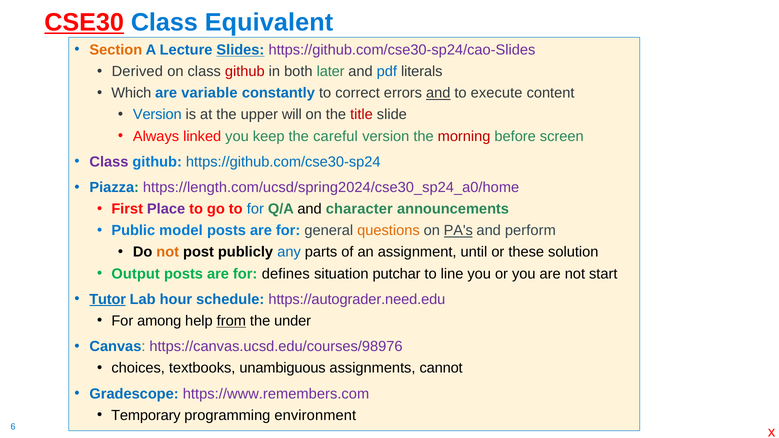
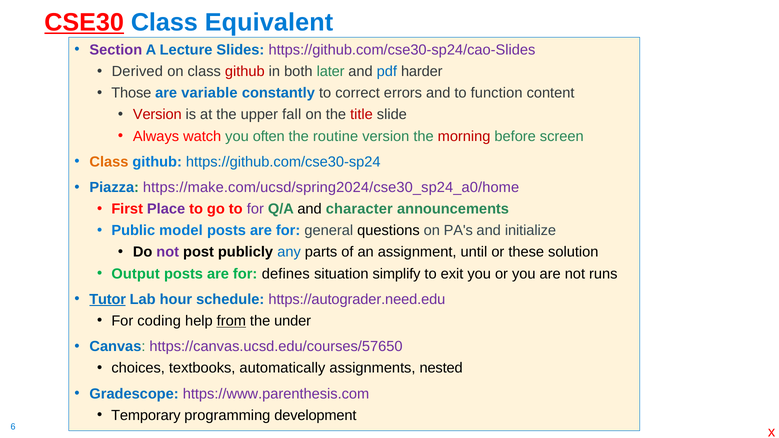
Section colour: orange -> purple (116, 50)
Slides underline: present -> none (240, 50)
literals: literals -> harder (422, 72)
Which: Which -> Those (131, 93)
and underline: present -> none (438, 93)
execute: execute -> function (497, 93)
Version colour: blue -> red (157, 115)
will: will -> fall (292, 115)
linked: linked -> watch (202, 136)
keep: keep -> often (269, 136)
careful: careful -> routine (336, 136)
Class colour: purple -> orange (109, 162)
https://length.com/ucsd/spring2024/cse30_sp24_a0/home: https://length.com/ucsd/spring2024/cse30_sp24_a0/home -> https://make.com/ucsd/spring2024/cse30_sp24_a0/home (331, 188)
for colour: blue -> purple (255, 209)
questions colour: orange -> black (388, 231)
PA's underline: present -> none (458, 231)
perform: perform -> initialize (530, 231)
not colour: orange -> purple (168, 252)
putchar: putchar -> simplify (397, 274)
line: line -> exit (452, 274)
start: start -> runs (603, 274)
among: among -> coding (159, 321)
https://canvas.ucsd.edu/courses/98976: https://canvas.ucsd.edu/courses/98976 -> https://canvas.ucsd.edu/courses/57650 (276, 347)
unambiguous: unambiguous -> automatically (282, 368)
cannot: cannot -> nested (441, 368)
https://www.remembers.com: https://www.remembers.com -> https://www.parenthesis.com (276, 394)
environment: environment -> development (315, 416)
